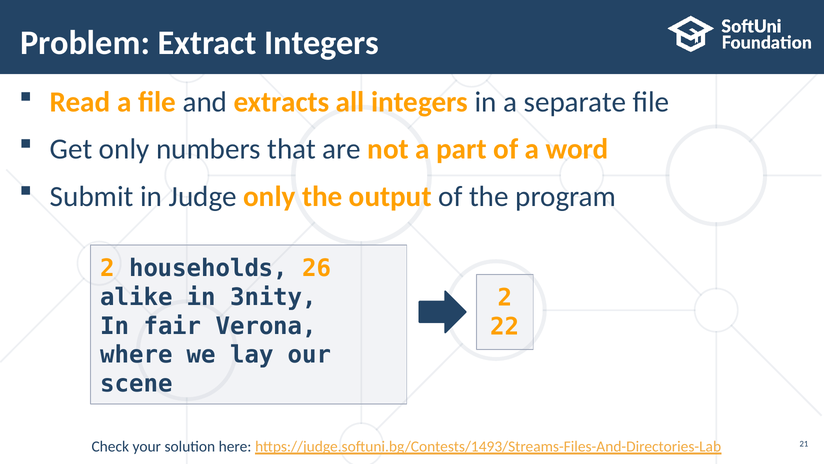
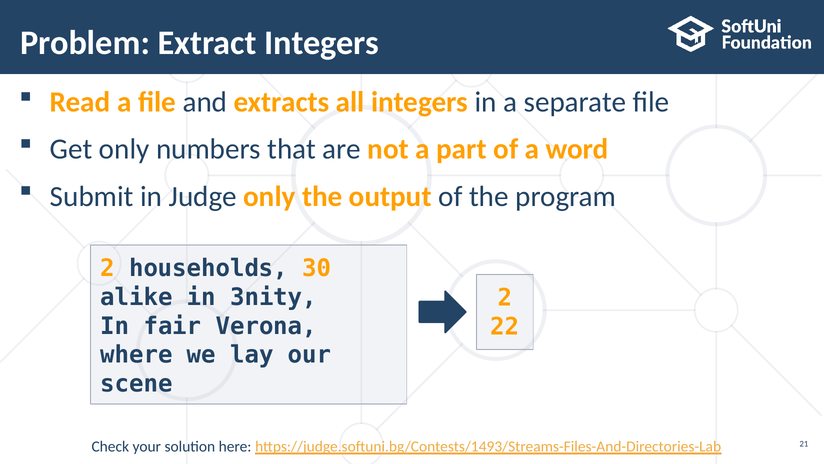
26: 26 -> 30 (317, 268)
